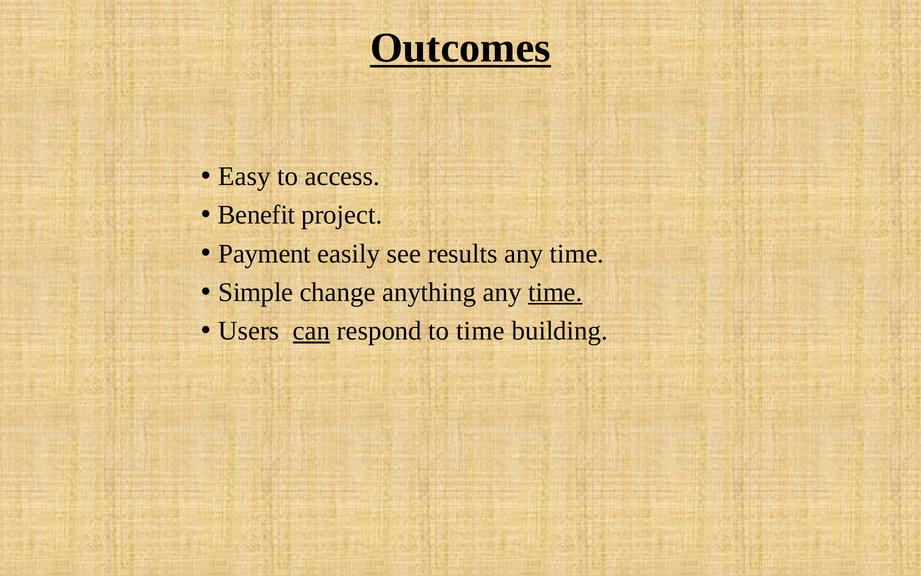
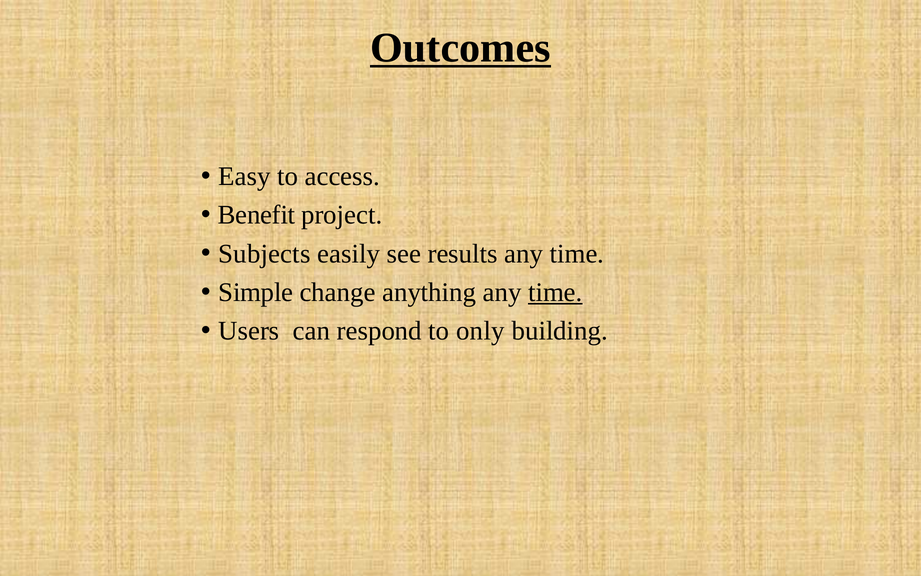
Payment: Payment -> Subjects (264, 254)
can underline: present -> none (311, 331)
to time: time -> only (480, 331)
